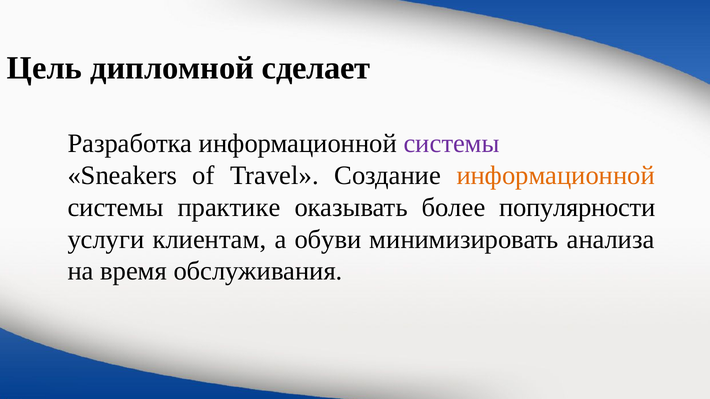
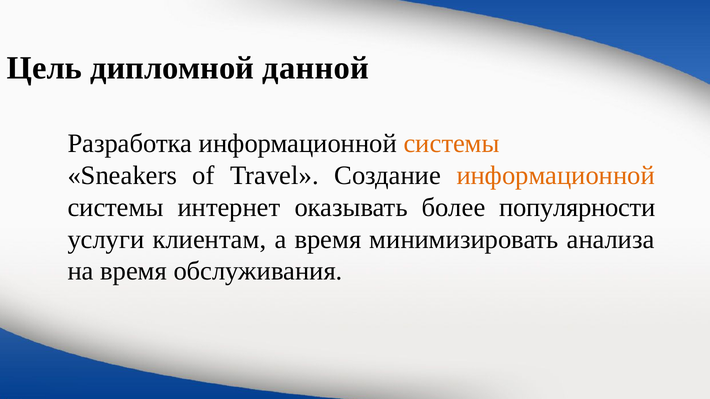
сделает: сделает -> данной (316, 68)
системы colour: purple -> orange (452, 144)
практике: практике -> интернет (229, 208)
а обуви: обуви -> время (328, 239)
